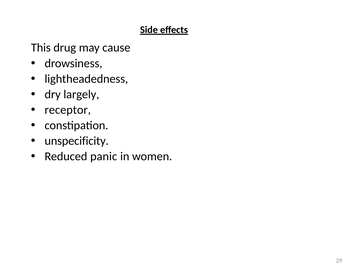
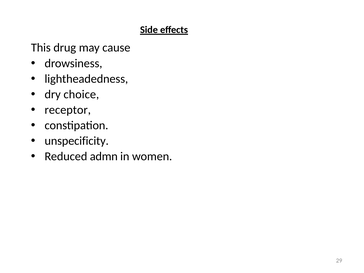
largely: largely -> choice (81, 94)
panic: panic -> admn (104, 156)
